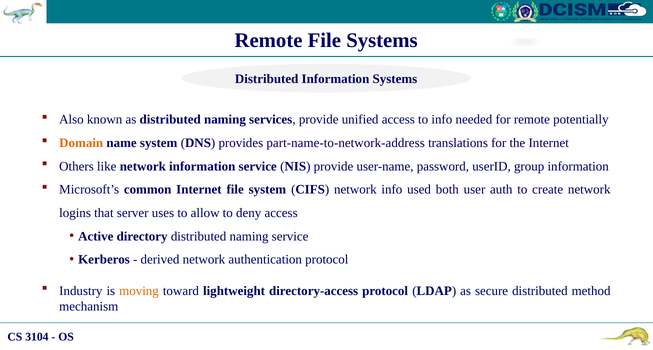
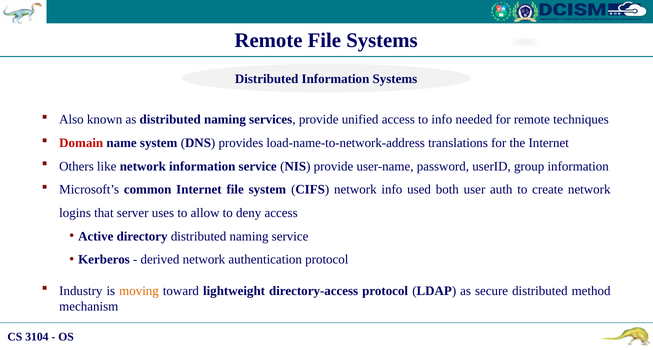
potentially: potentially -> techniques (581, 120)
Domain colour: orange -> red (81, 143)
part-name-to-network-address: part-name-to-network-address -> load-name-to-network-address (346, 143)
